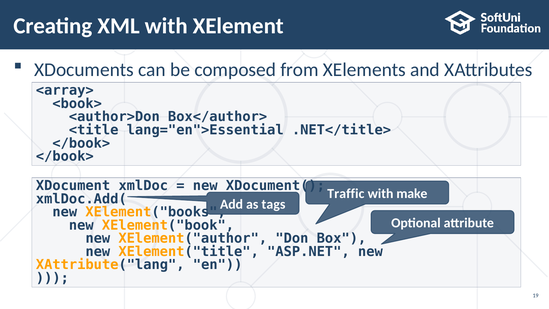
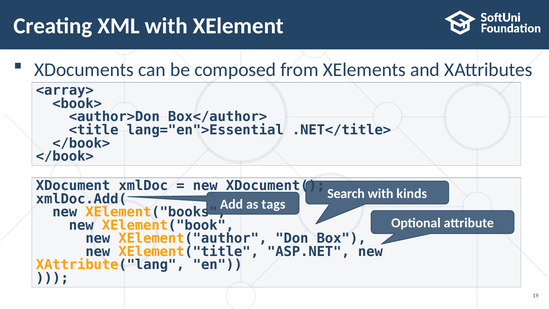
Traffic: Traffic -> Search (346, 193)
make: make -> kinds (412, 193)
